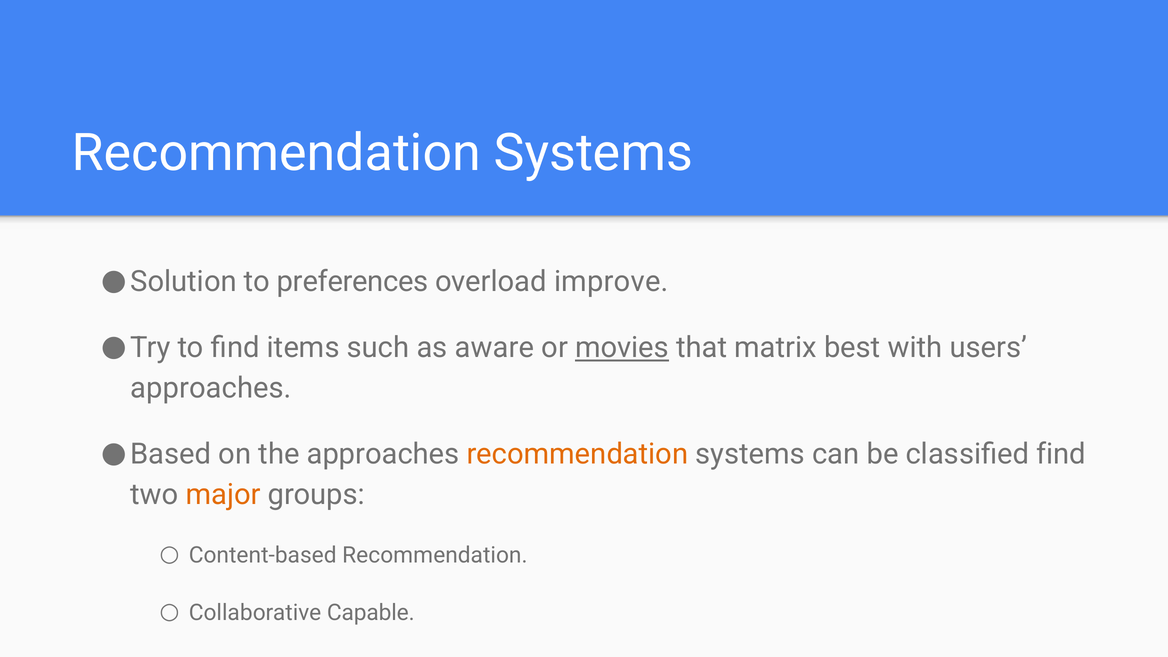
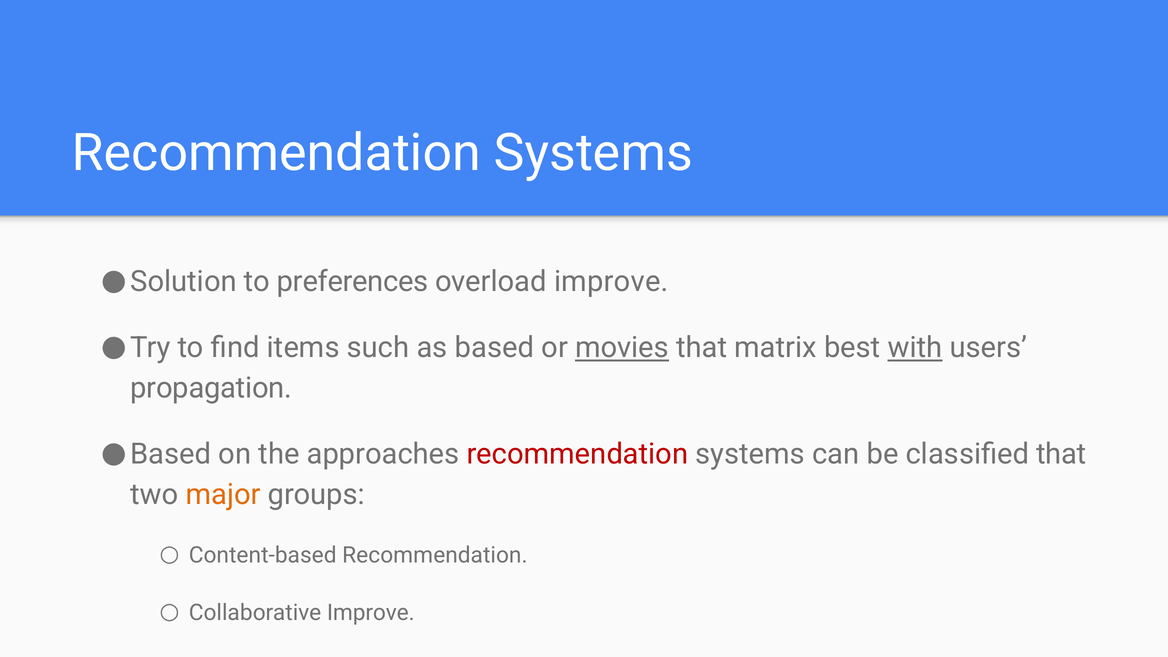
aware: aware -> based (494, 348)
with underline: none -> present (915, 348)
approaches: approaches -> propagation (211, 388)
recommendation colour: orange -> red (577, 454)
classified find: find -> that (1061, 454)
Collaborative Capable: Capable -> Improve (371, 613)
